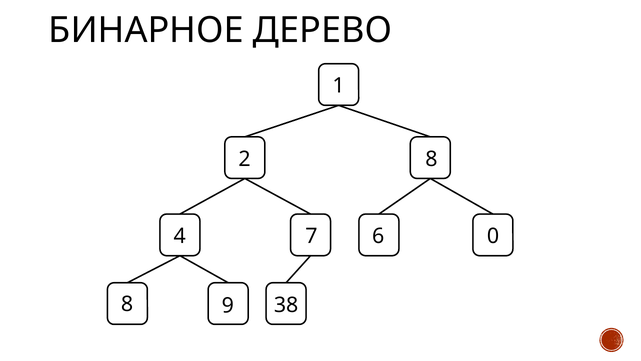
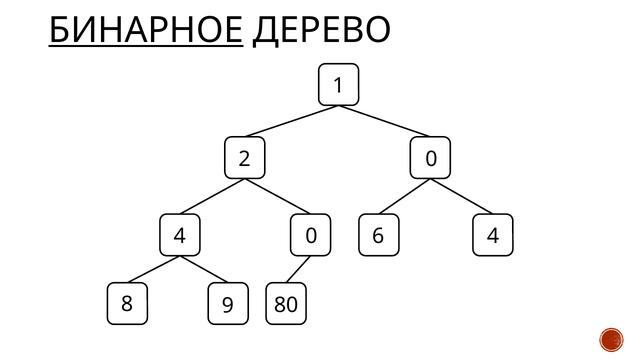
БИНАРНОЕ underline: none -> present (146, 30)
2 8: 8 -> 0 (431, 159)
4 7: 7 -> 0 (311, 236)
6 0: 0 -> 4 (493, 236)
38: 38 -> 80 (286, 305)
